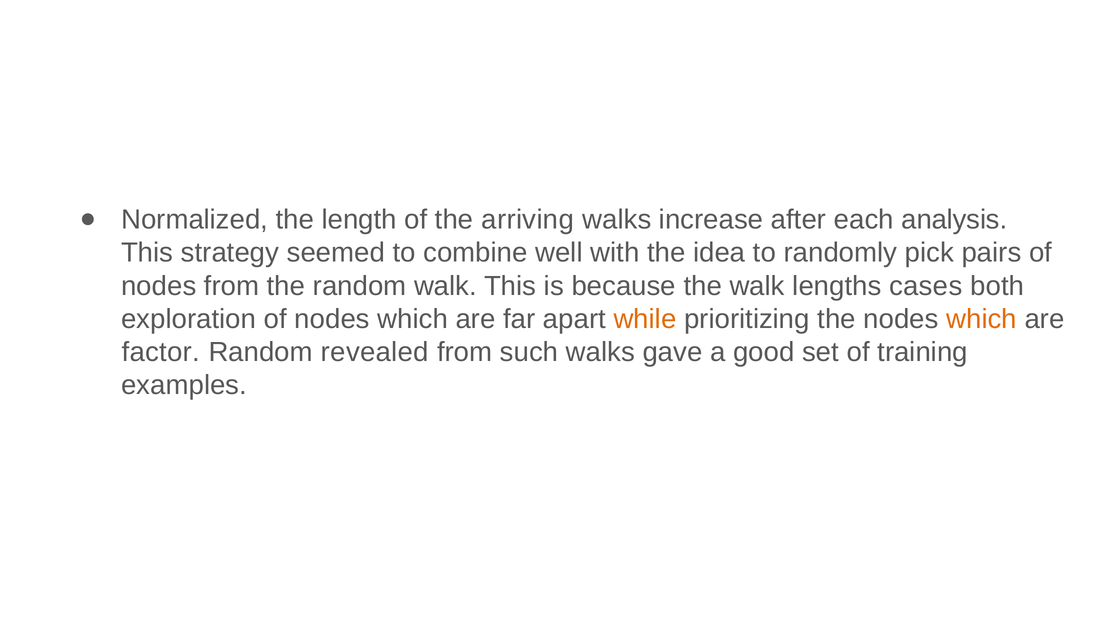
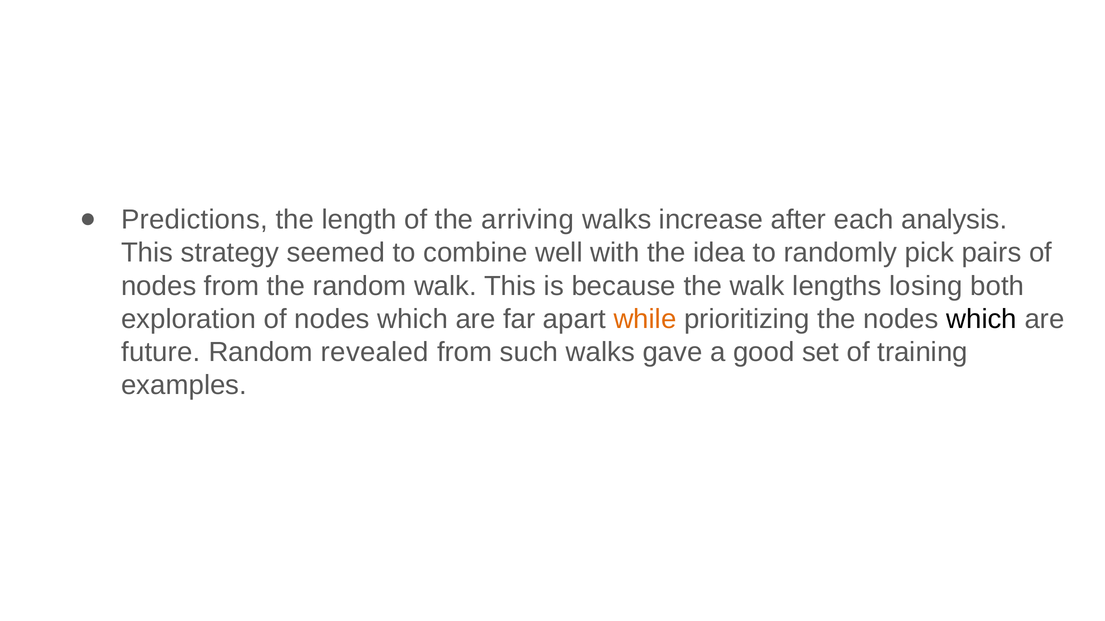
Normalized: Normalized -> Predictions (194, 220)
cases: cases -> losing (926, 286)
which colour: orange -> black (982, 319)
factor: factor -> future (161, 353)
